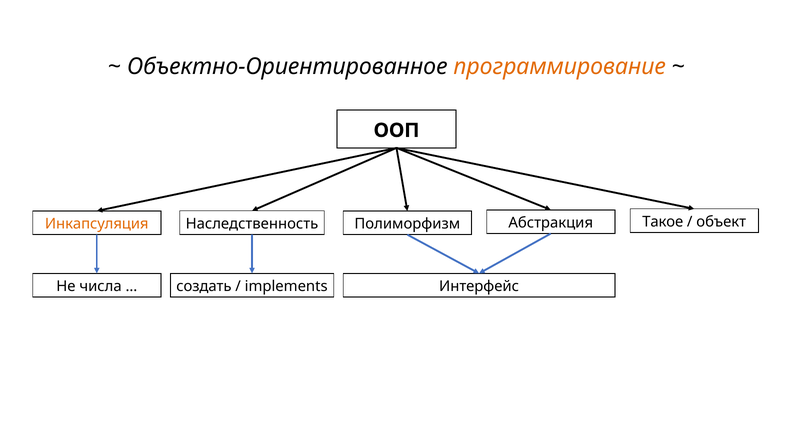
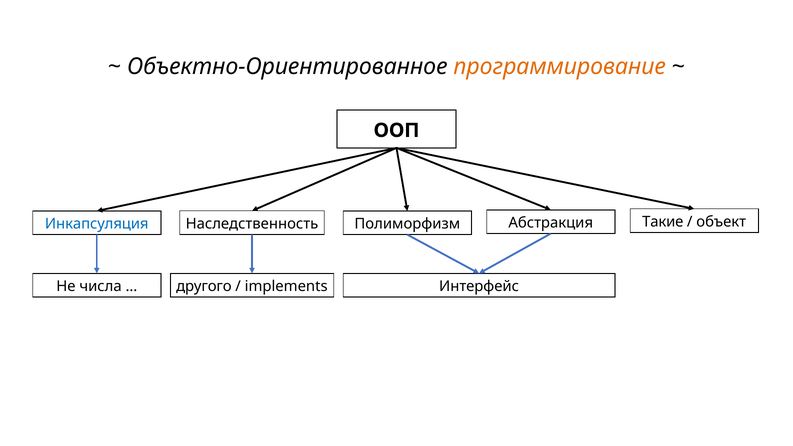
Инкапсуляция colour: orange -> blue (97, 224)
Такое: Такое -> Такие (663, 222)
создать: создать -> другого (204, 286)
